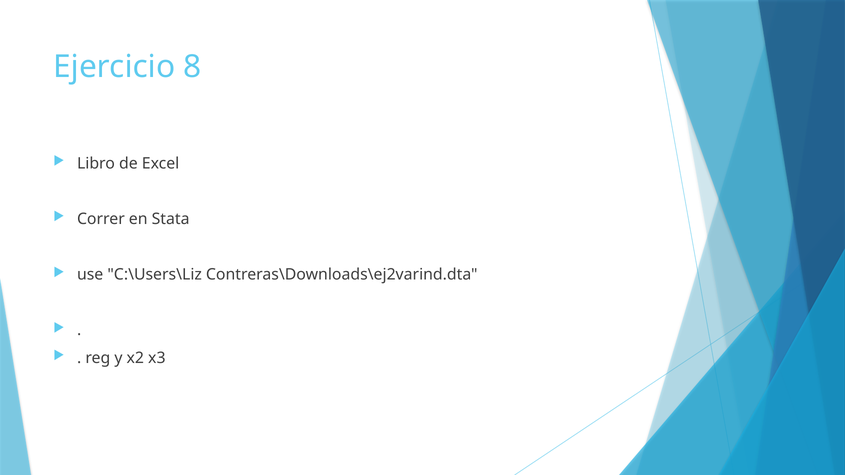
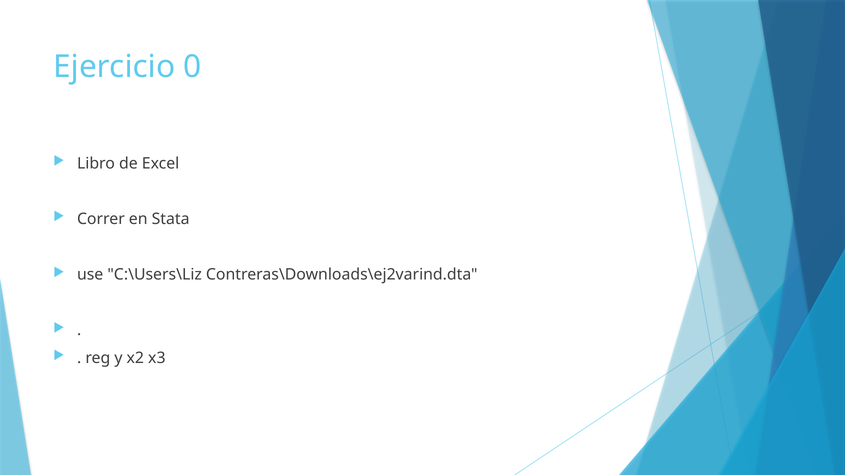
8: 8 -> 0 (193, 67)
